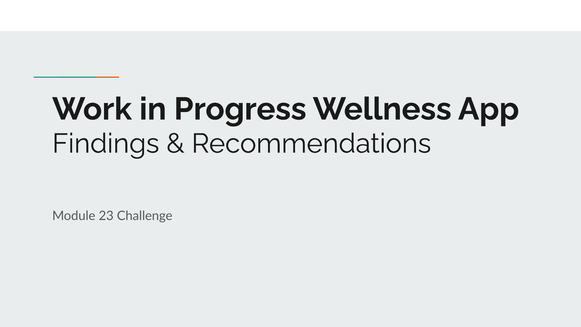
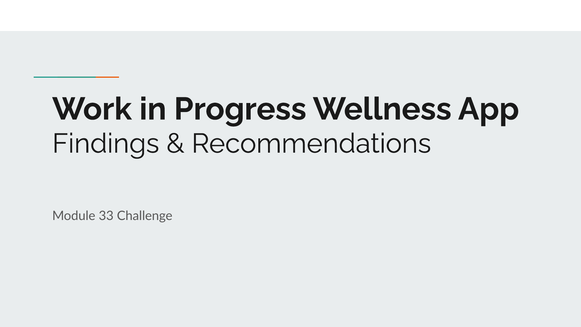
23: 23 -> 33 (106, 216)
